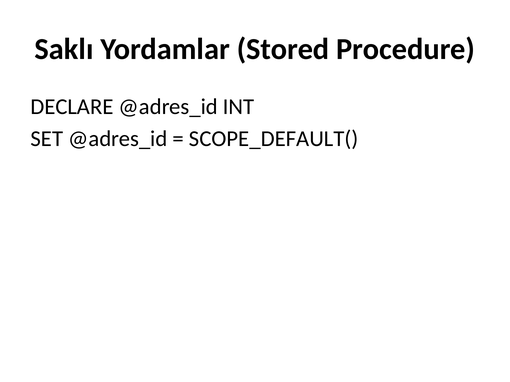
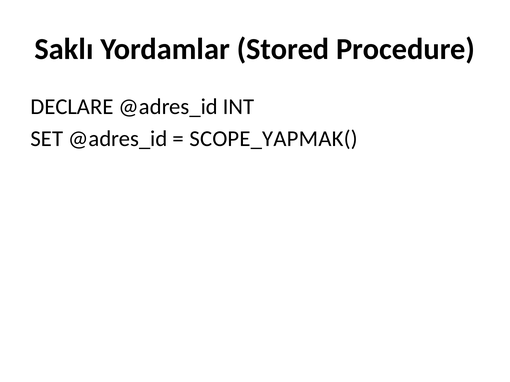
SCOPE_DEFAULT(: SCOPE_DEFAULT( -> SCOPE_YAPMAK( (274, 139)
